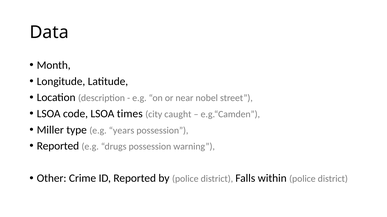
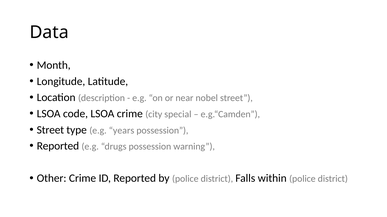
LSOA times: times -> crime (130, 114)
caught: caught -> special (178, 115)
Miller: Miller -> Street (50, 130)
